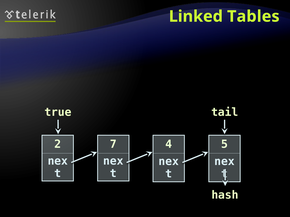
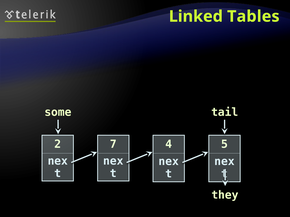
true: true -> some (58, 112)
hash: hash -> they (225, 195)
